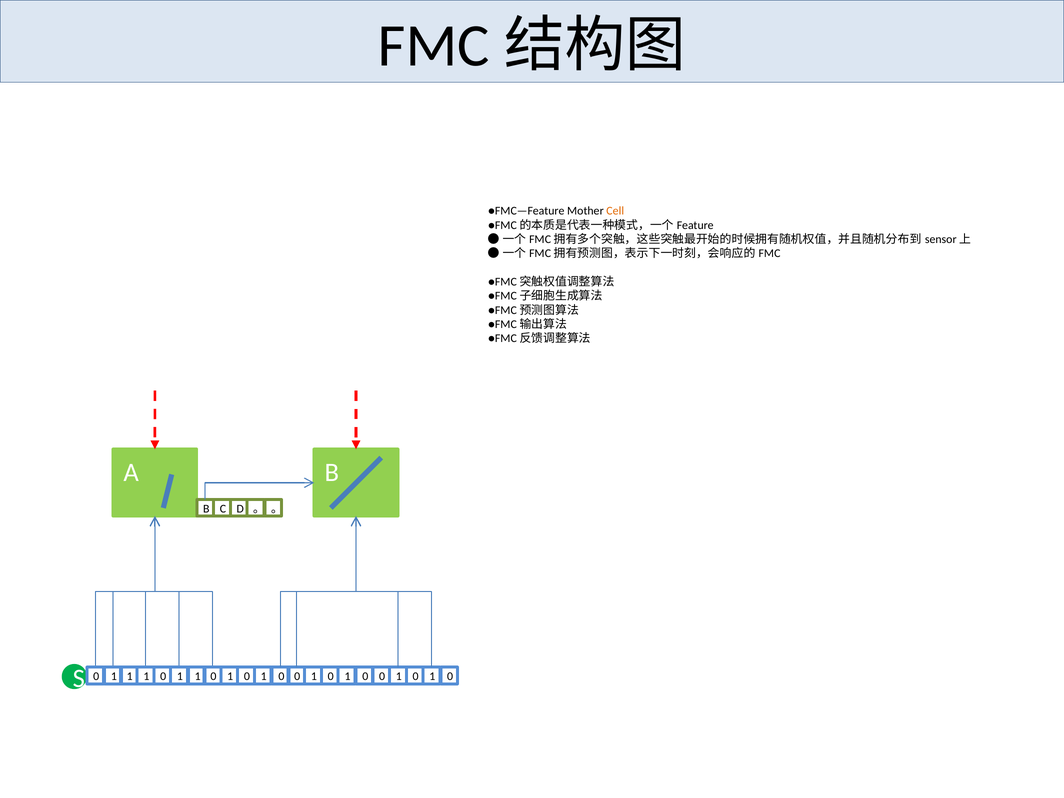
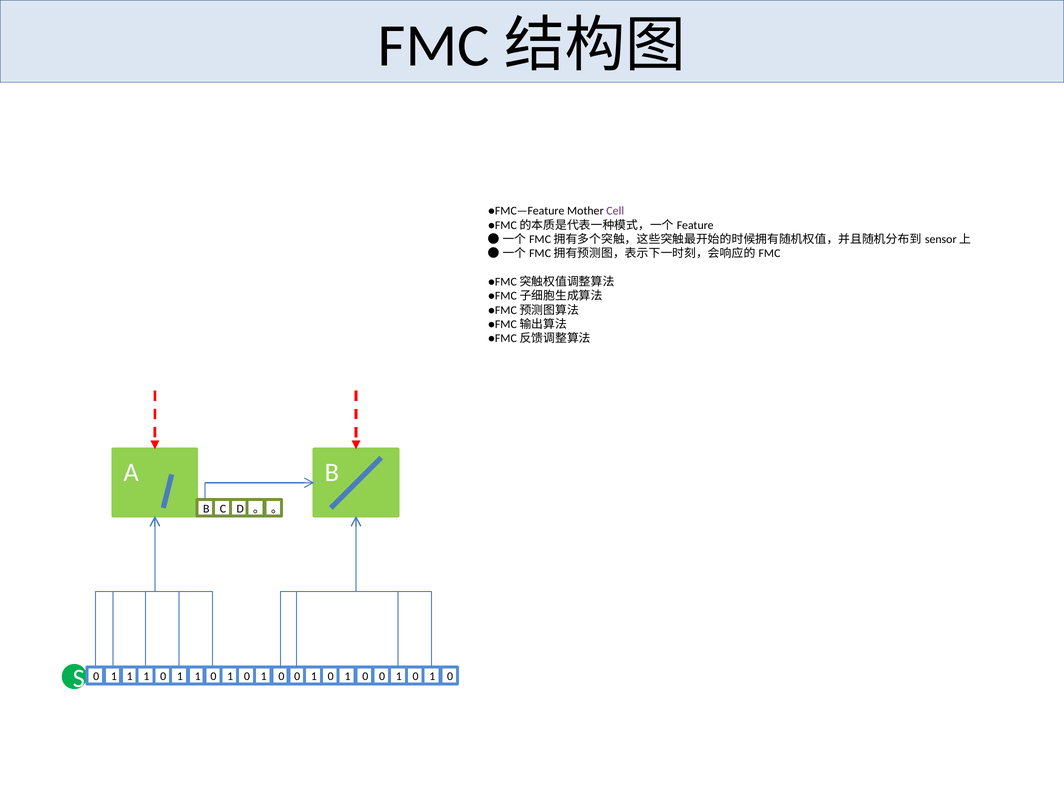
Cell colour: orange -> purple (615, 211)
